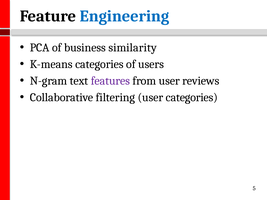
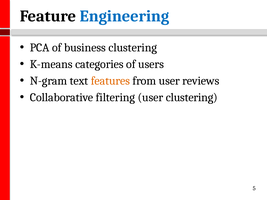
business similarity: similarity -> clustering (133, 48)
features colour: purple -> orange (110, 81)
user categories: categories -> clustering (192, 98)
